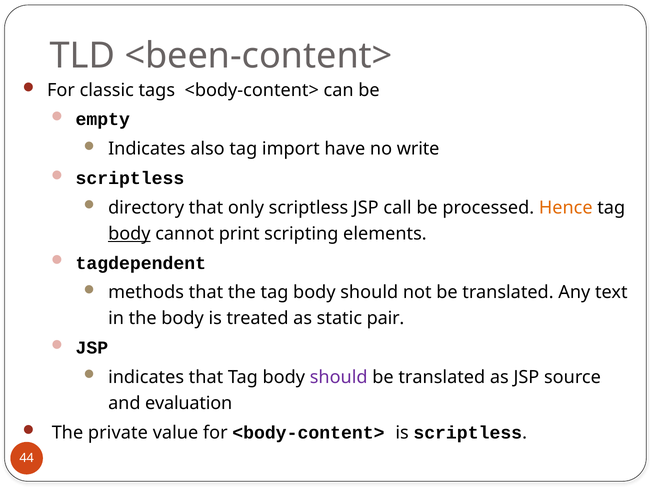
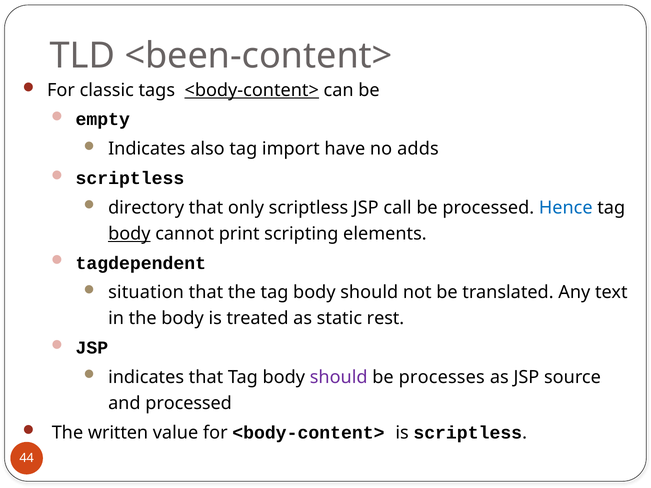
<body-content> underline: none -> present (252, 90)
write: write -> adds (418, 149)
Hence colour: orange -> blue (566, 208)
methods: methods -> situation (146, 293)
pair: pair -> rest (385, 319)
translated: translated -> processes (442, 377)
and evaluation: evaluation -> processed (189, 403)
private: private -> written (118, 433)
